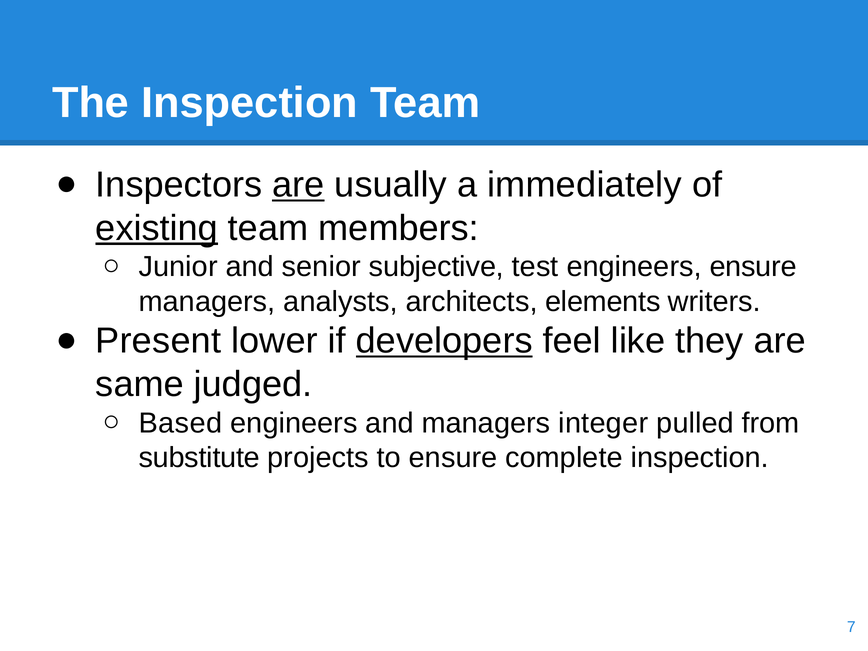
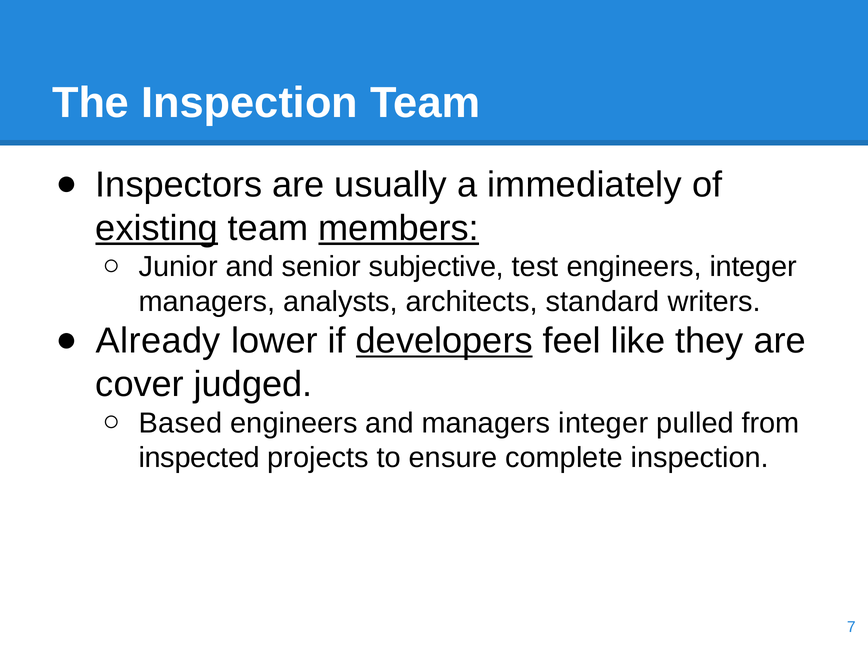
are underline: present -> none (298, 185)
members underline: none -> present (399, 228)
engineers ensure: ensure -> integer (753, 267)
elements: elements -> standard (603, 301)
Present: Present -> Already (158, 341)
same: same -> cover (140, 384)
substitute: substitute -> inspected (199, 458)
